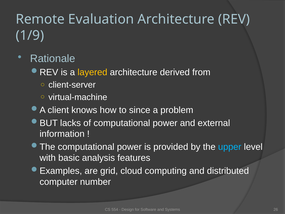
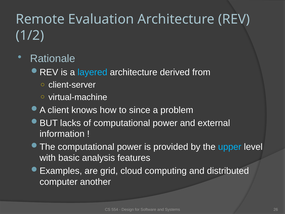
1/9: 1/9 -> 1/2 (30, 35)
layered colour: yellow -> light blue (92, 72)
number: number -> another (95, 182)
